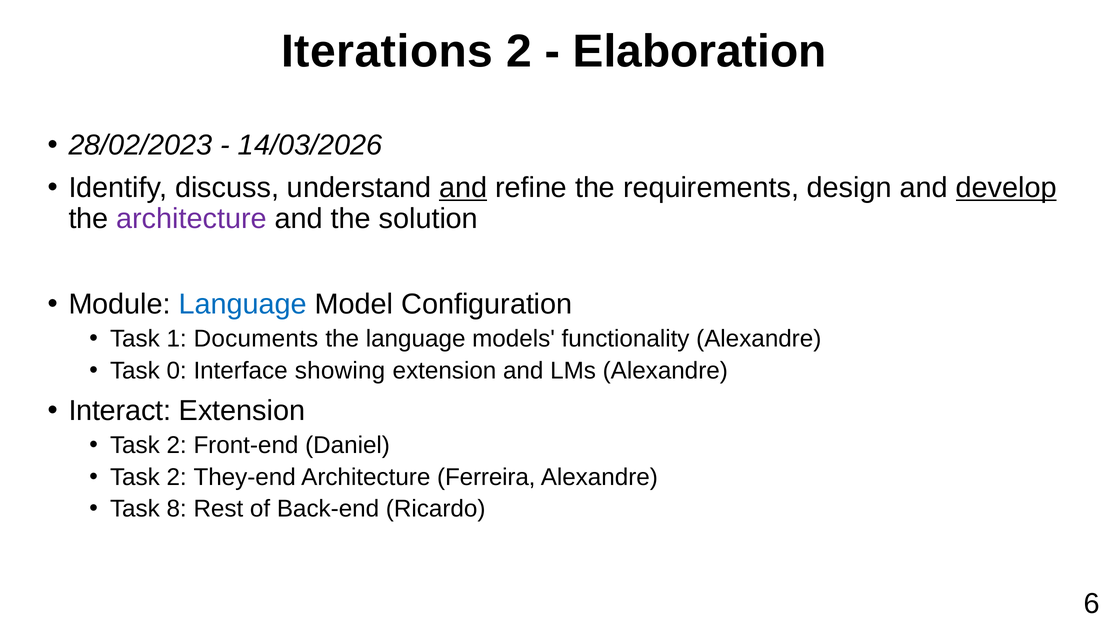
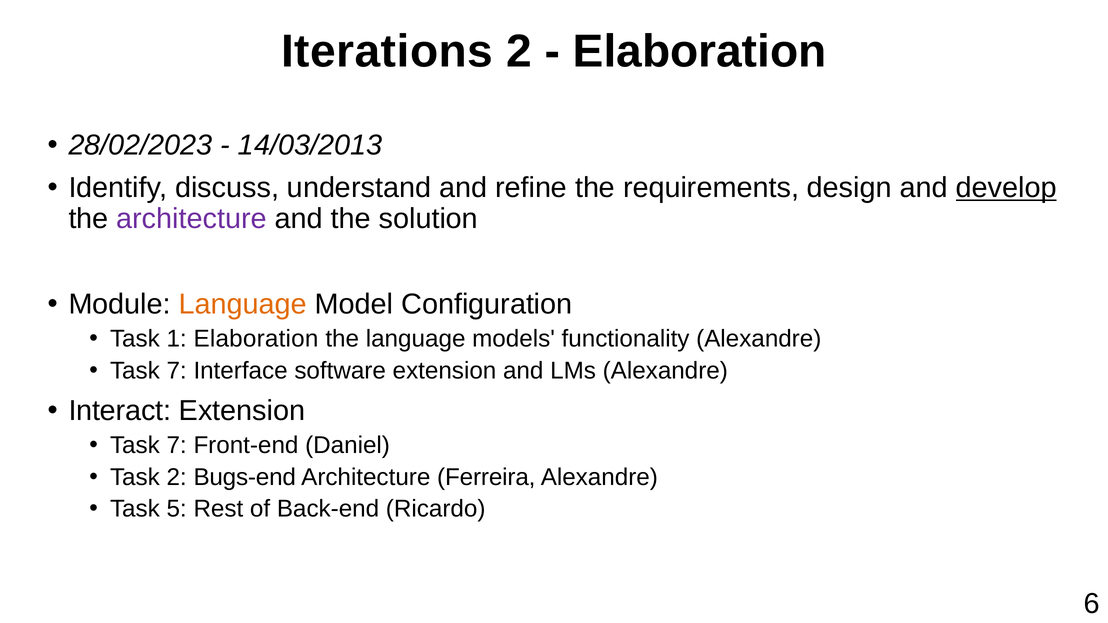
14/03/2026: 14/03/2026 -> 14/03/2013 (310, 145)
and underline: present -> none (463, 188)
Language colour: blue -> orange (243, 304)
1 Documents: Documents -> Elaboration (256, 339)
0: 0 -> 7 (177, 371)
showing: showing -> software (340, 371)
2: 2 -> 7 (177, 445)
They-end: They-end -> Bugs-end (245, 477)
8: 8 -> 5 (177, 509)
